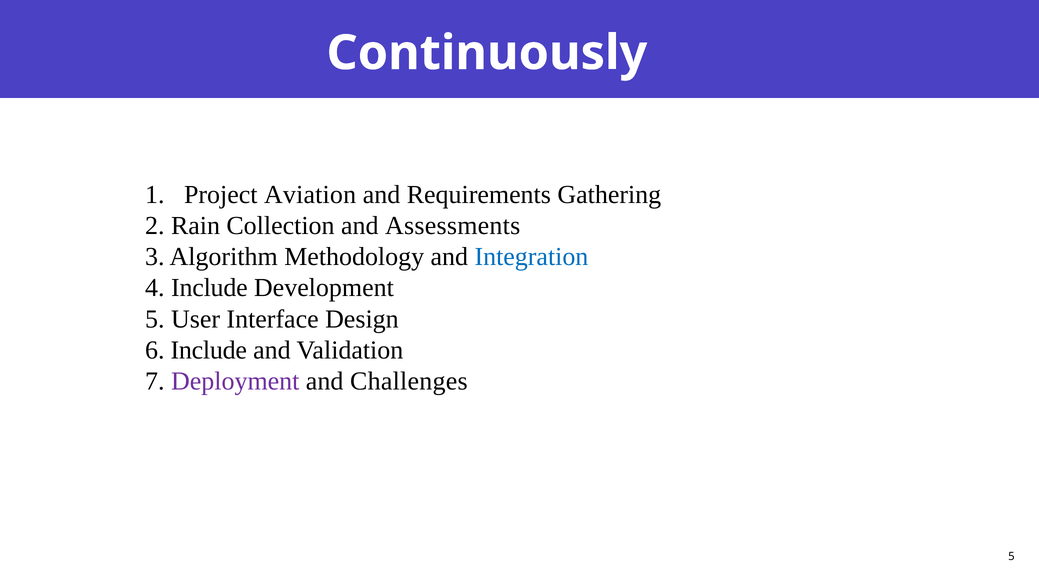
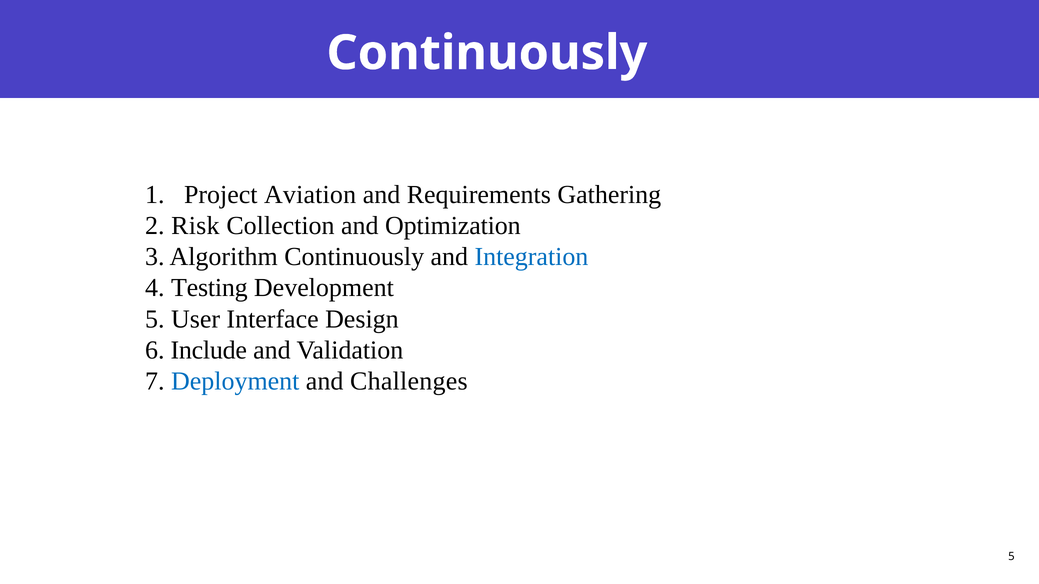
Rain: Rain -> Risk (195, 226)
Assessments: Assessments -> Optimization (453, 226)
Algorithm Methodology: Methodology -> Continuously (354, 257)
4 Include: Include -> Testing (209, 288)
Deployment colour: purple -> blue (235, 382)
